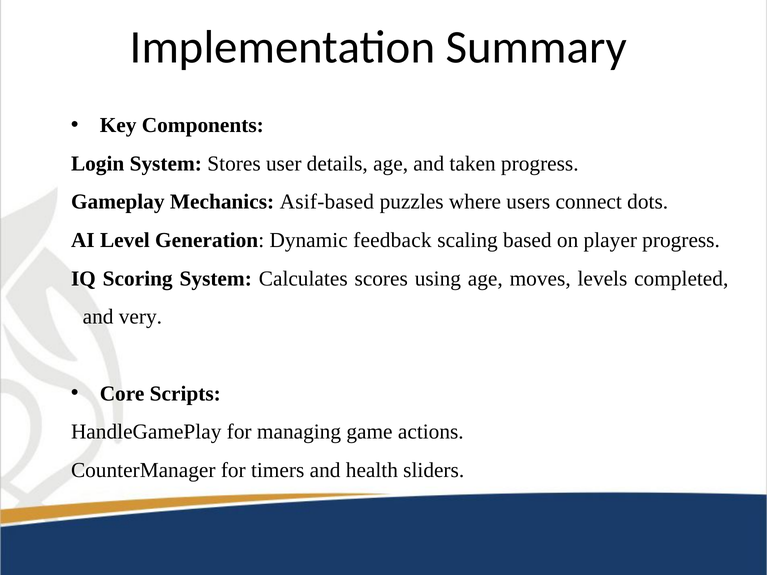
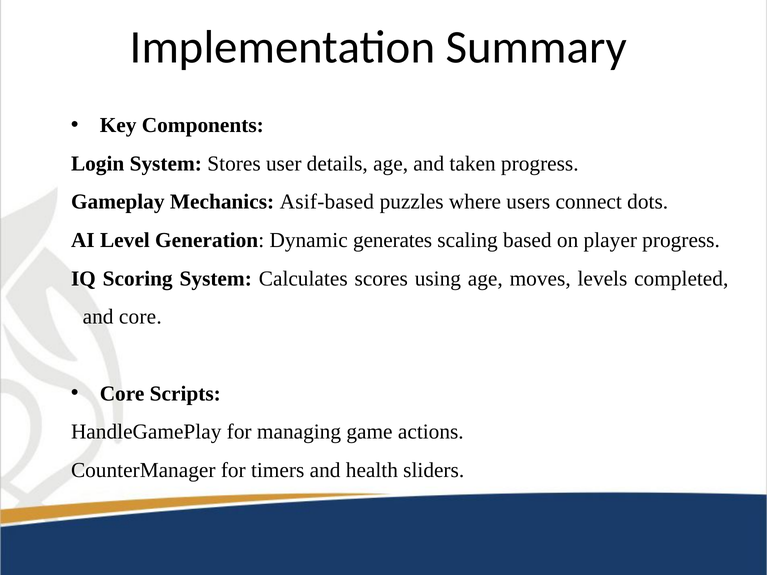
feedback: feedback -> generates (393, 240)
and very: very -> core (140, 317)
